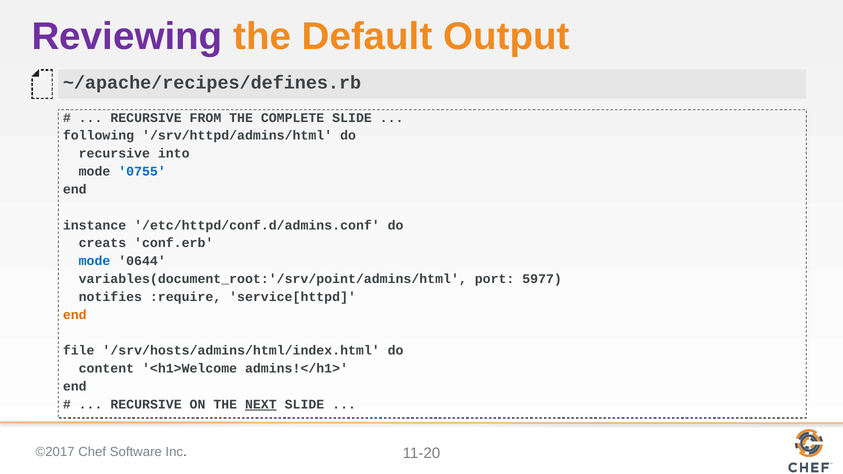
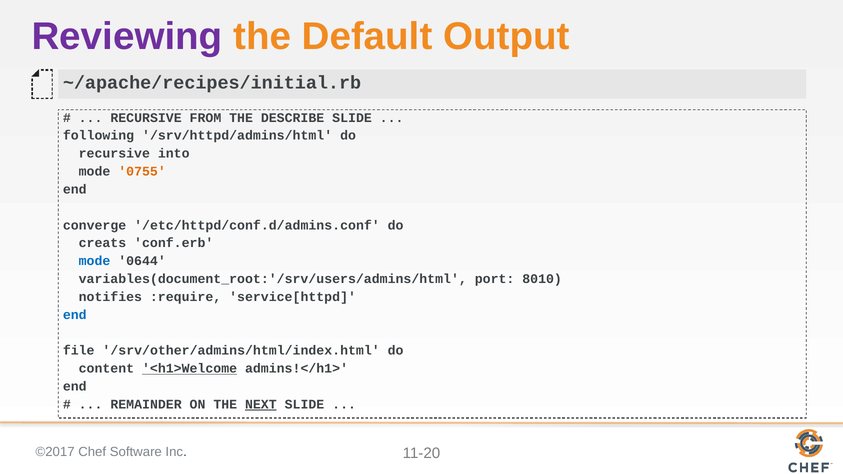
~/apache/recipes/defines.rb: ~/apache/recipes/defines.rb -> ~/apache/recipes/initial.rb (212, 83)
COMPLETE: COMPLETE -> DESCRIBE (293, 118)
0755 colour: blue -> orange (142, 172)
instance: instance -> converge (95, 225)
variables(document_root:'/srv/point/admins/html: variables(document_root:'/srv/point/admins/html -> variables(document_root:'/srv/users/admins/html (273, 279)
5977: 5977 -> 8010 (542, 279)
end colour: orange -> blue (75, 315)
/srv/hosts/admins/html/index.html: /srv/hosts/admins/html/index.html -> /srv/other/admins/html/index.html (241, 351)
<h1>Welcome underline: none -> present (190, 369)
RECURSIVE: RECURSIVE -> REMAINDER (146, 404)
